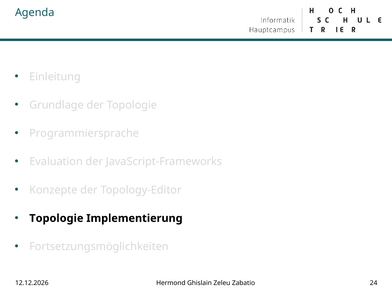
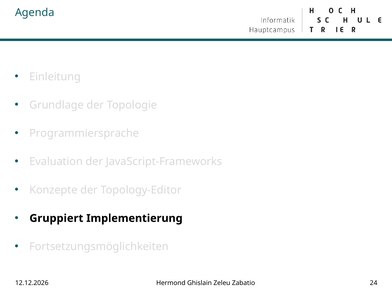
Topologie: Topologie -> Gruppiert (56, 218)
